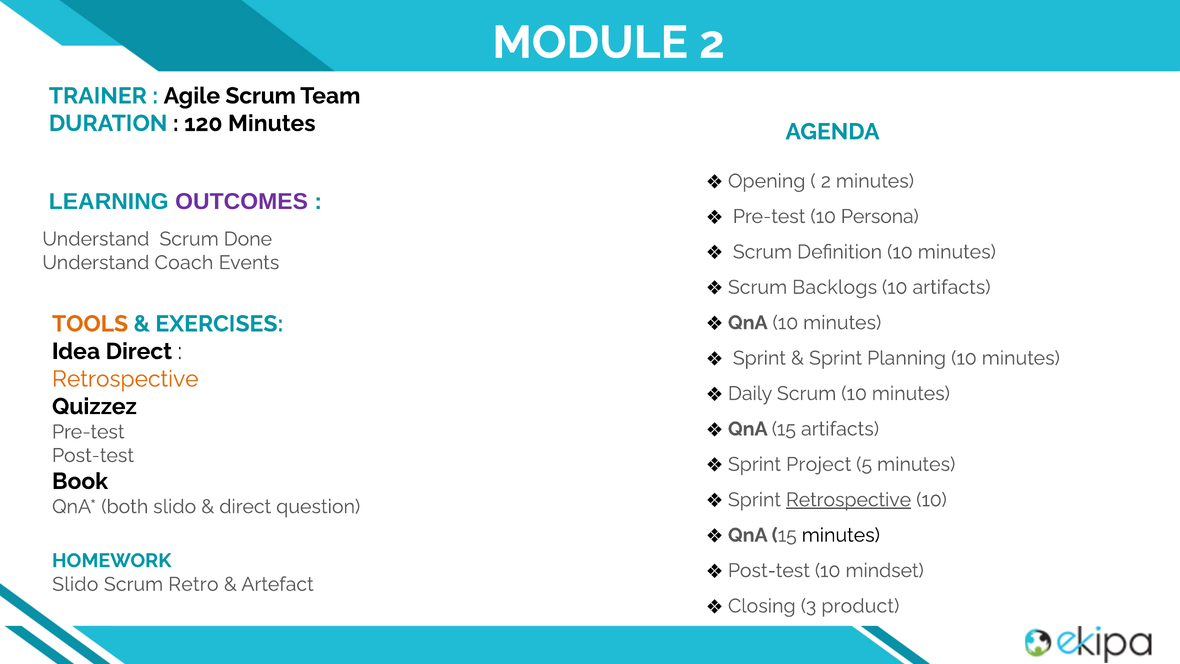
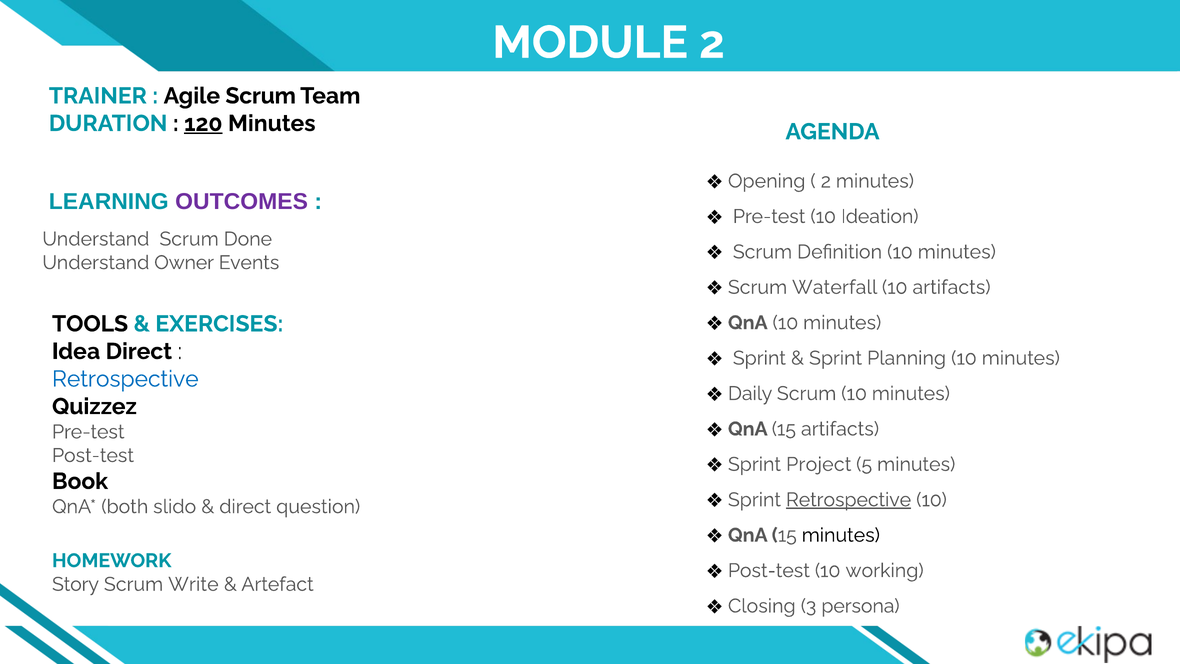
120 underline: none -> present (203, 123)
Persona: Persona -> Ideation (880, 216)
Coach: Coach -> Owner (184, 263)
Backlogs: Backlogs -> Waterfall (835, 287)
TOOLS colour: orange -> black (90, 324)
Retrospective colour: orange -> blue (125, 379)
mindset: mindset -> working (885, 570)
Slido: Slido -> Story (75, 584)
Retro: Retro -> Write (193, 584)
product: product -> persona (860, 606)
